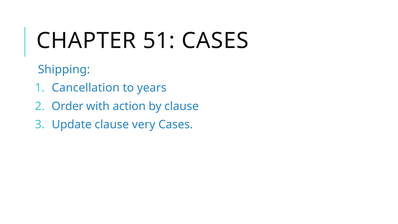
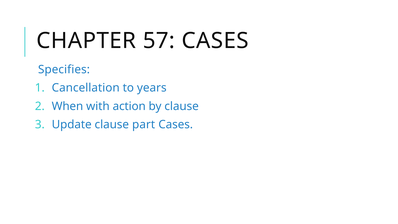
51: 51 -> 57 (159, 41)
Shipping: Shipping -> Specifies (64, 69)
Order: Order -> When (67, 106)
very: very -> part (144, 124)
